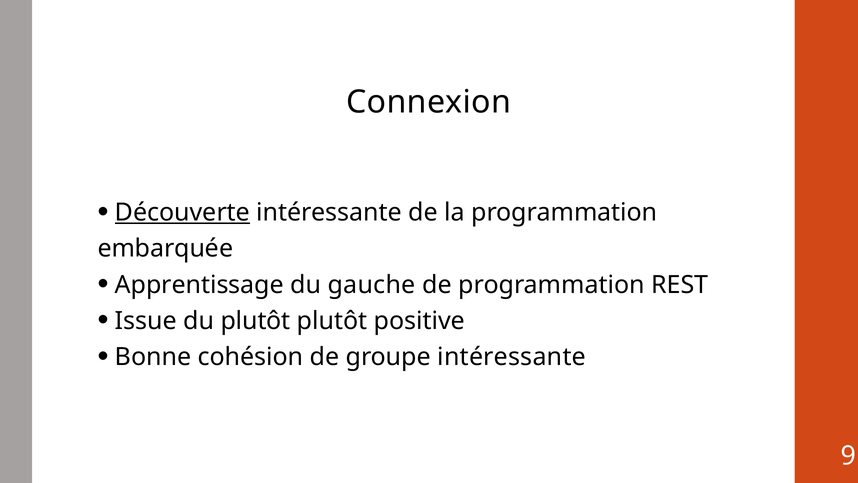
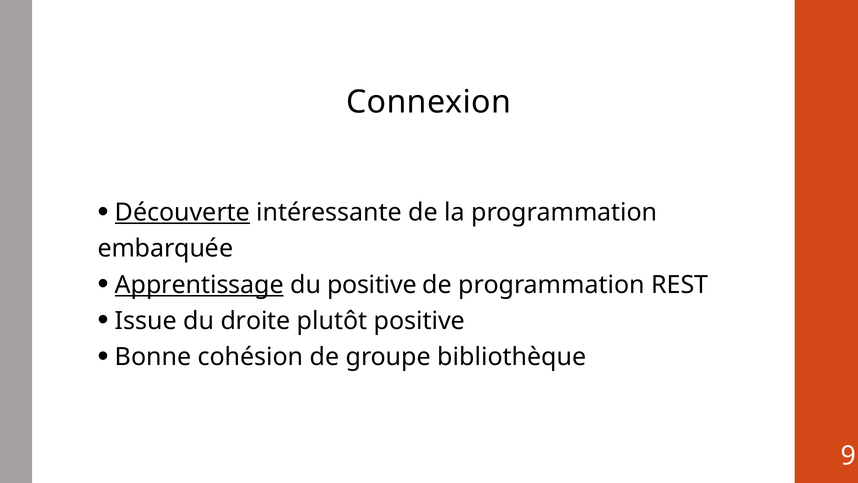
Apprentissage underline: none -> present (199, 285)
du gauche: gauche -> positive (372, 285)
du plutôt: plutôt -> droite (256, 321)
groupe intéressante: intéressante -> bibliothèque (512, 357)
